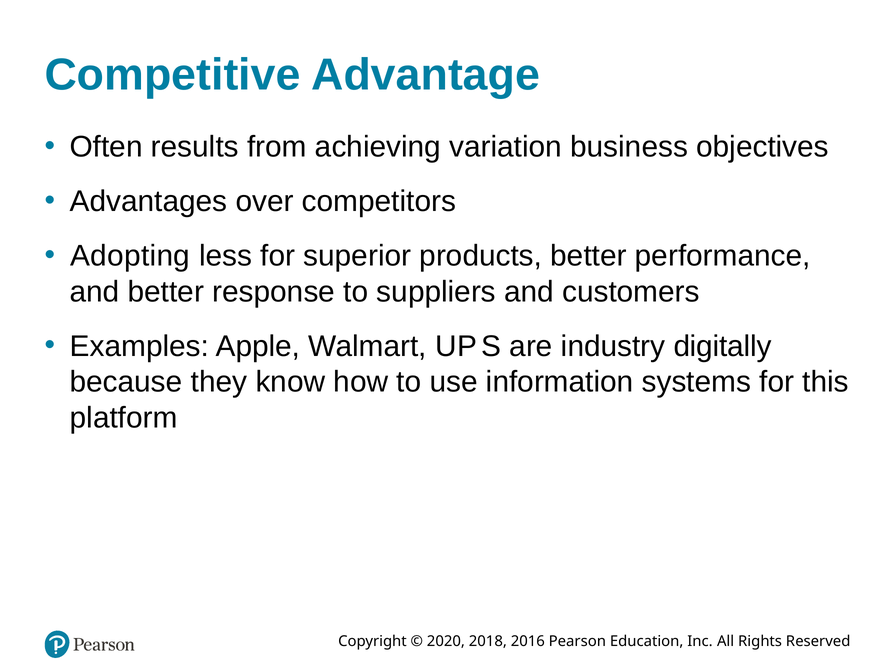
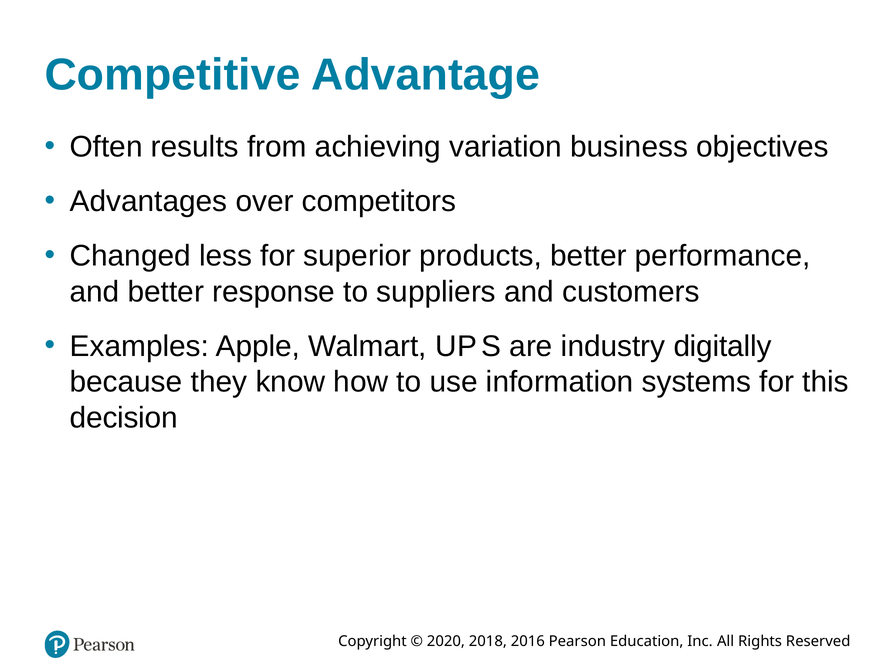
Adopting: Adopting -> Changed (130, 256)
platform: platform -> decision (124, 417)
